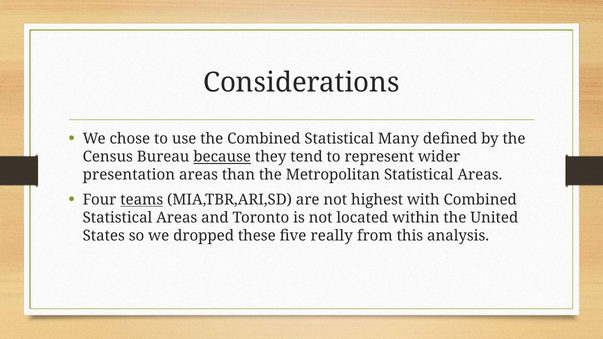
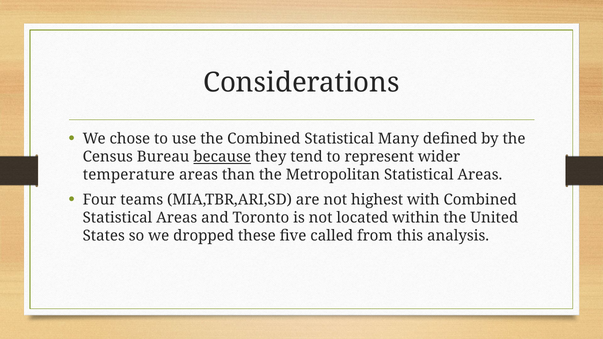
presentation: presentation -> temperature (129, 175)
teams underline: present -> none (142, 200)
really: really -> called (332, 236)
